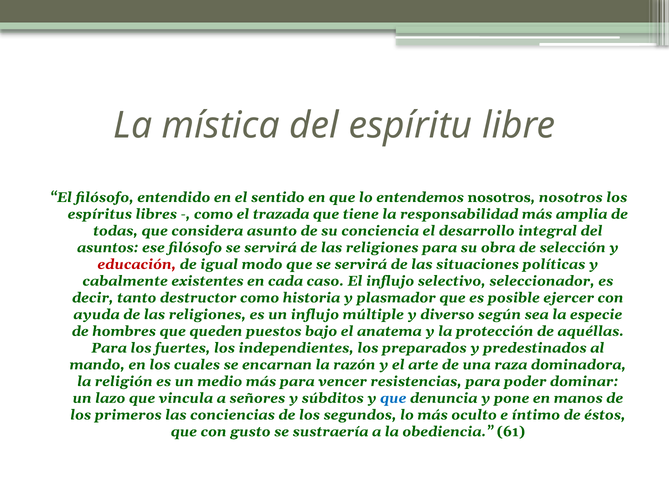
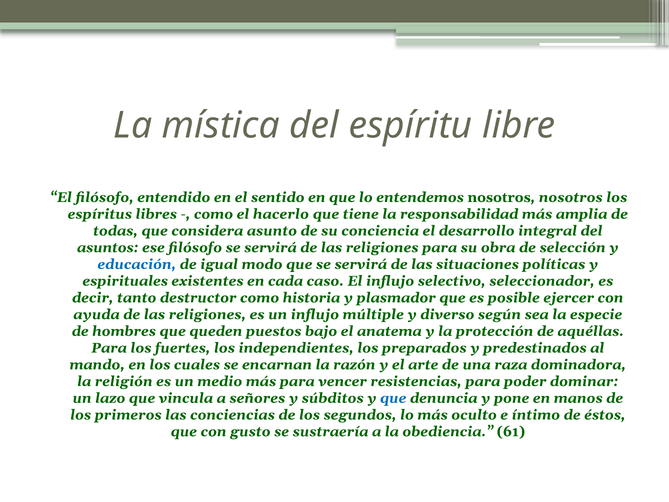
trazada: trazada -> hacerlo (281, 214)
educación colour: red -> blue (137, 264)
cabalmente: cabalmente -> espirituales (125, 281)
